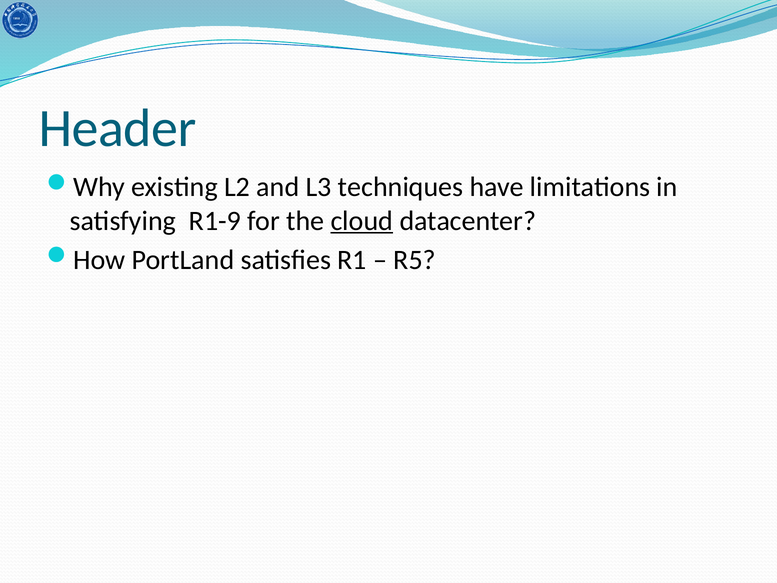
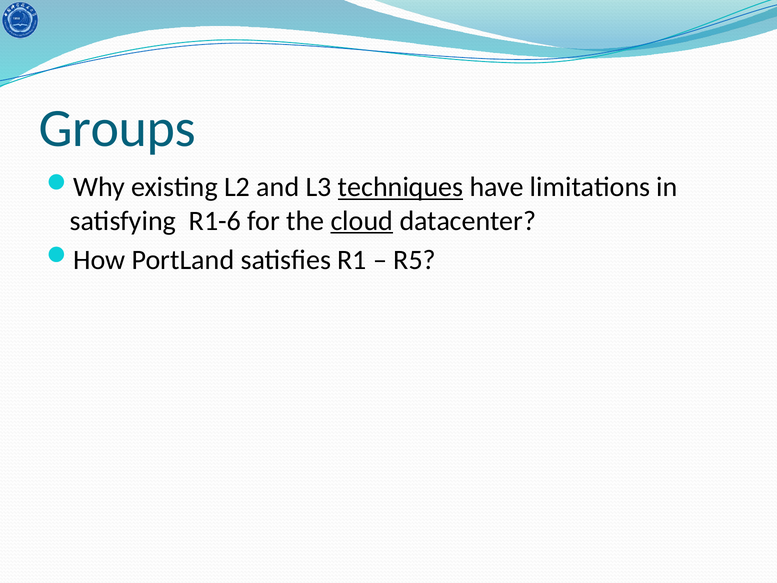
Header: Header -> Groups (117, 128)
techniques underline: none -> present (401, 187)
R1-9: R1-9 -> R1-6 (215, 221)
